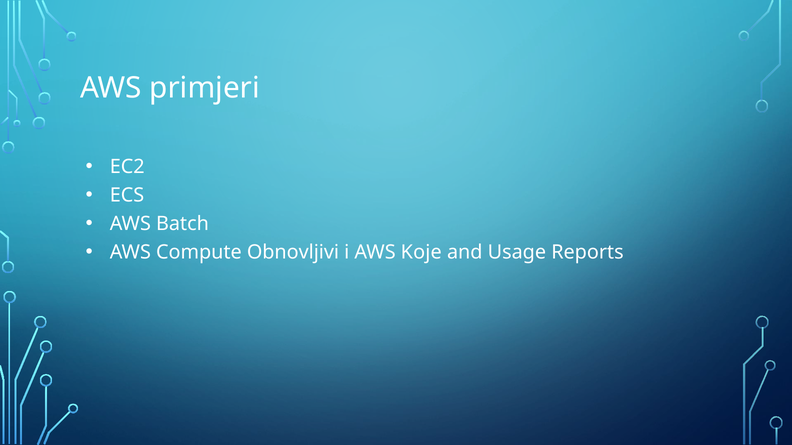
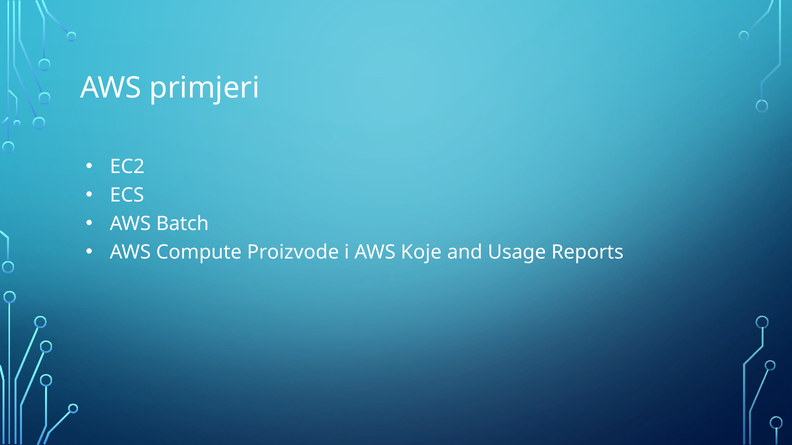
Obnovljivi: Obnovljivi -> Proizvode (293, 253)
